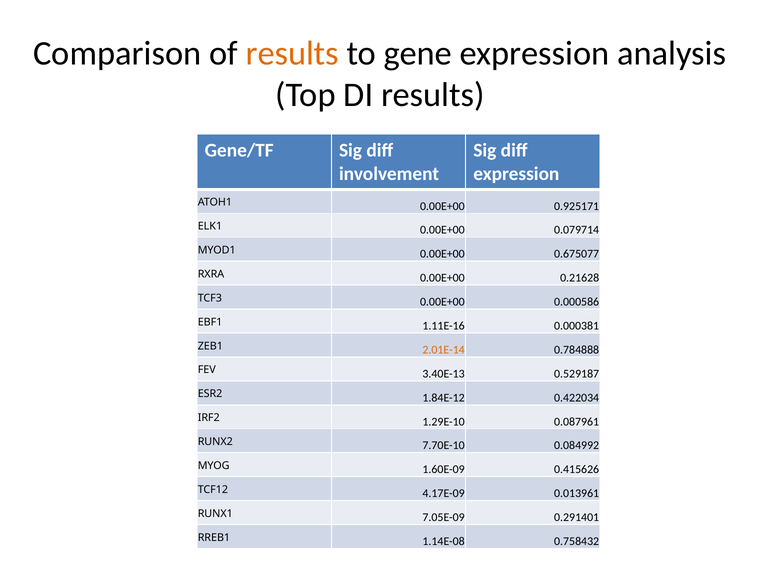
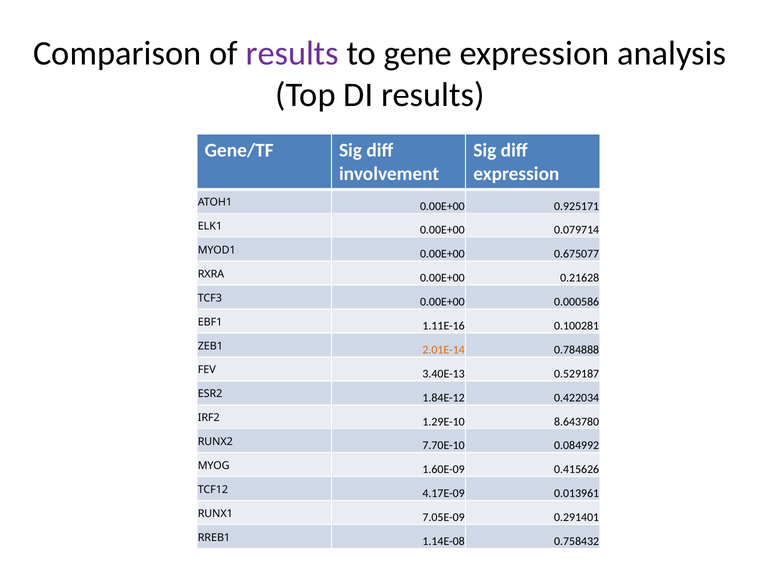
results colour: orange -> purple (292, 53)
0.000381: 0.000381 -> 0.100281 (577, 326)
0.087961: 0.087961 -> 8.643780 (577, 422)
